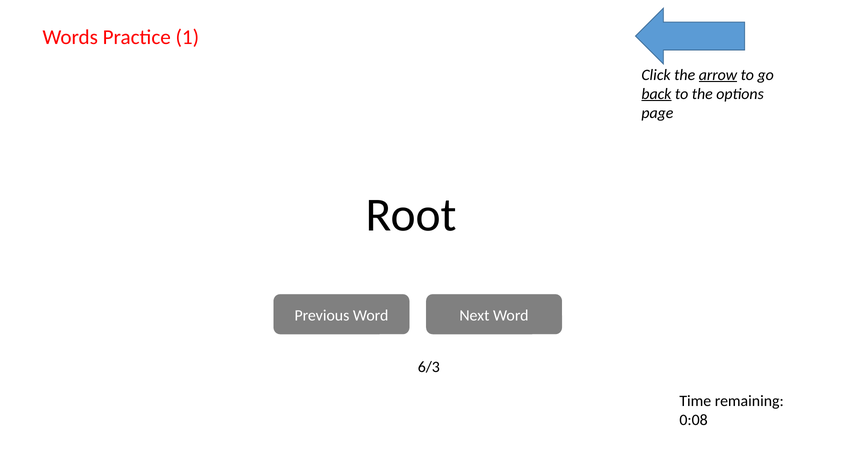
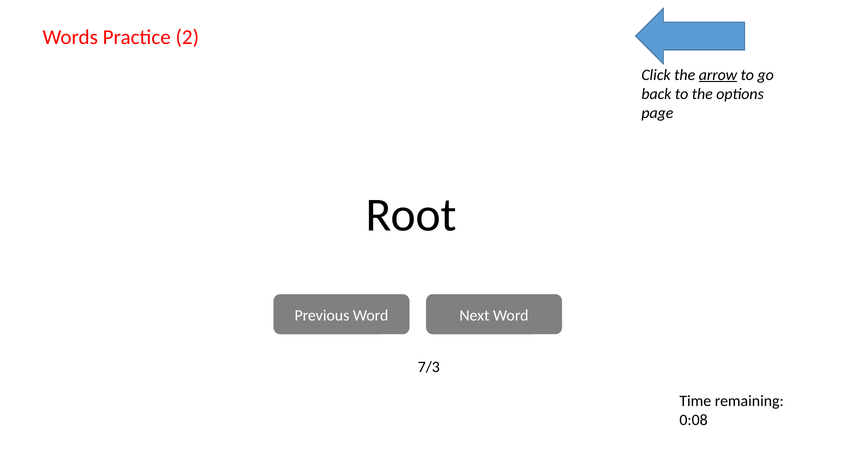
1: 1 -> 2 (187, 37)
back underline: present -> none (656, 94)
6/3: 6/3 -> 7/3 (429, 367)
